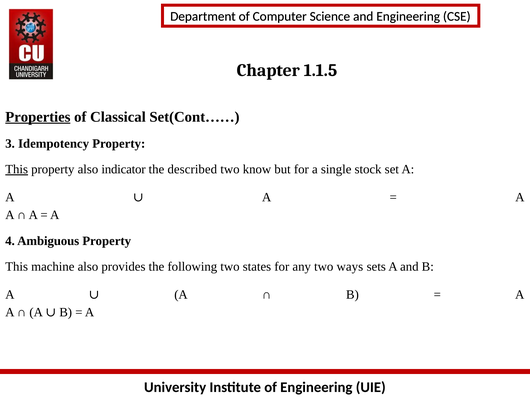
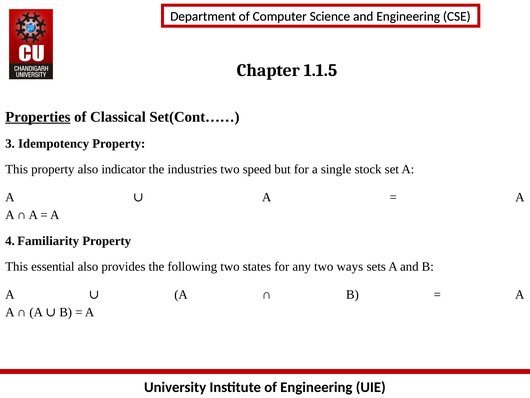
This underline: present -> none (17, 169)
described: described -> industries (192, 169)
know: know -> speed (257, 169)
Ambiguous: Ambiguous -> Familiarity (48, 241)
machine: machine -> essential (53, 266)
